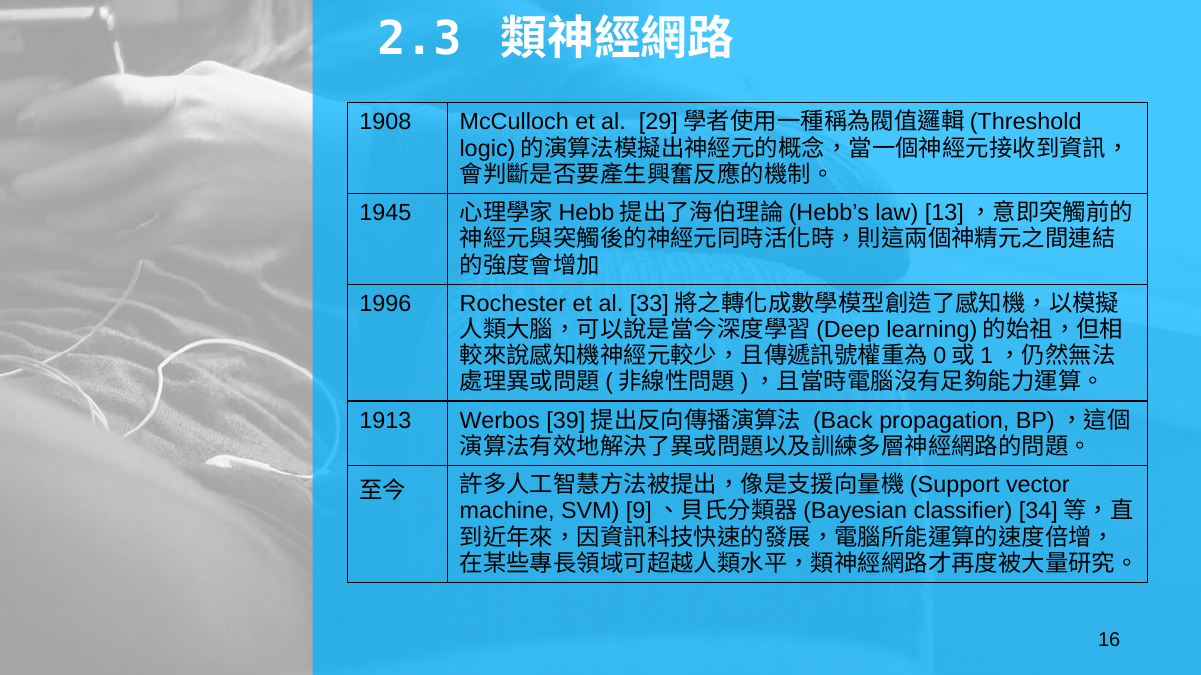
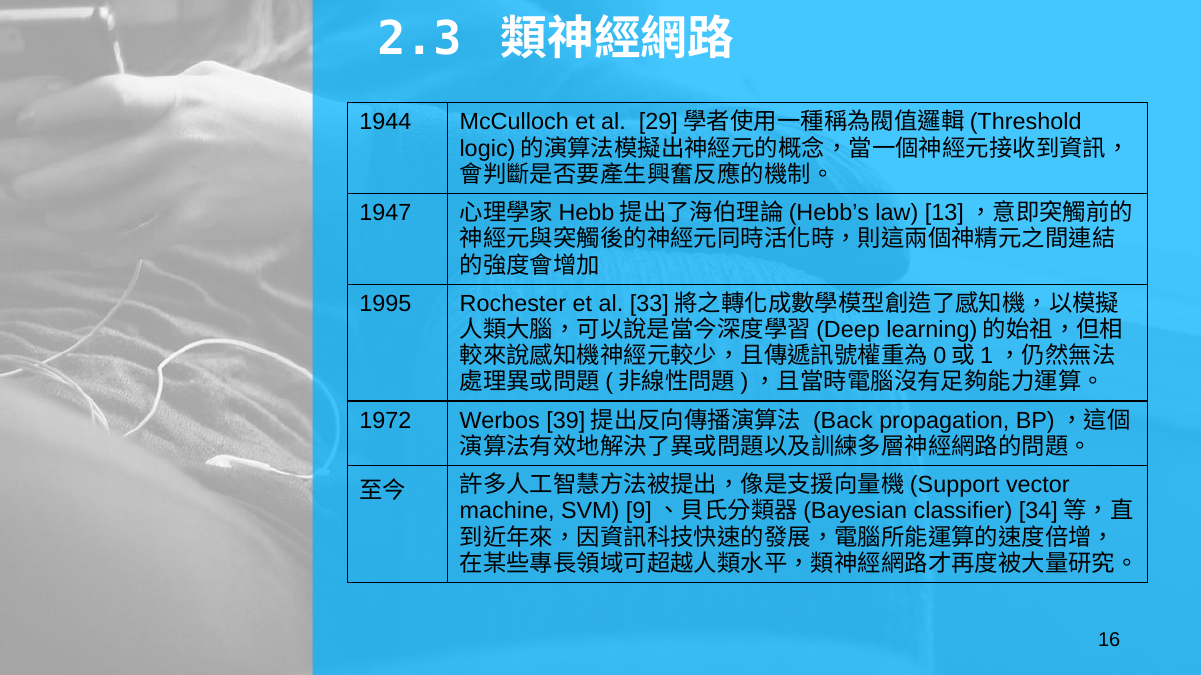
1908: 1908 -> 1944 (385, 122)
1945: 1945 -> 1947 (385, 213)
1996: 1996 -> 1995 (385, 304)
1913: 1913 -> 1972 (385, 421)
